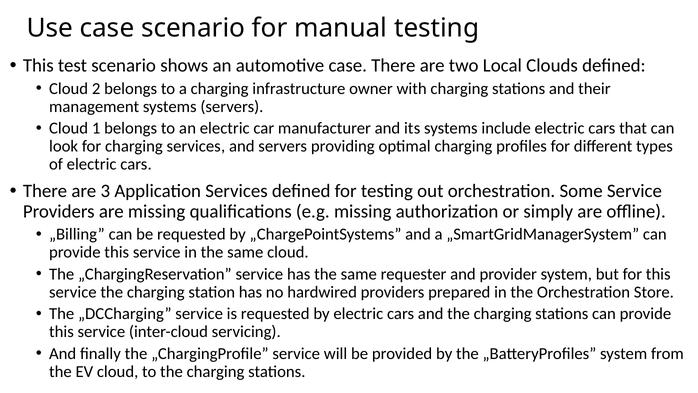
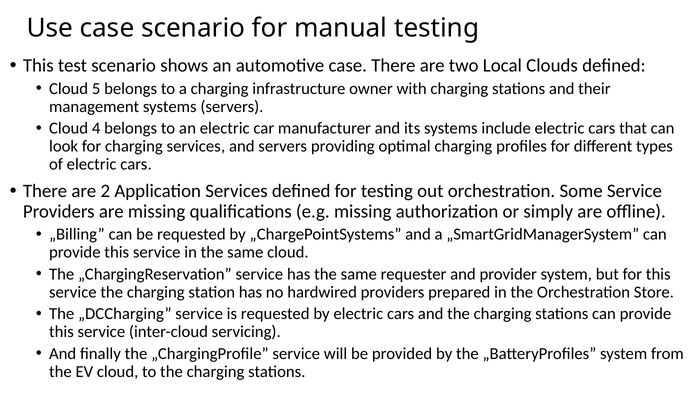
2: 2 -> 5 (96, 88)
1: 1 -> 4 (96, 128)
3: 3 -> 2 (105, 191)
